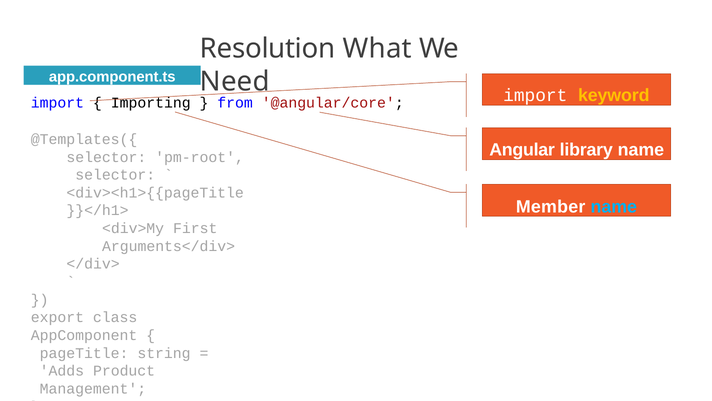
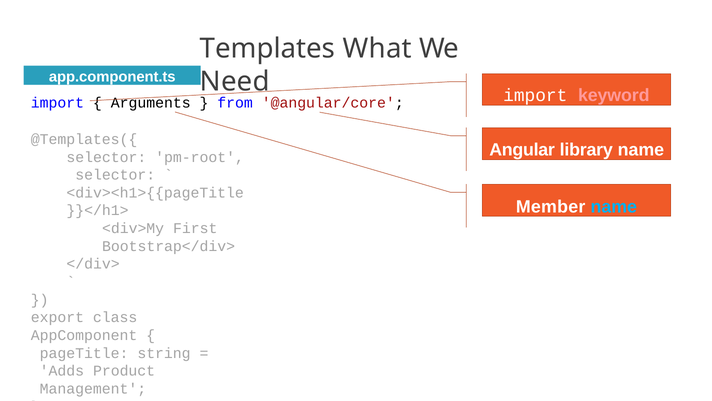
Resolution: Resolution -> Templates (267, 48)
keyword colour: yellow -> pink (614, 95)
Importing: Importing -> Arguments (151, 102)
Arguments</div>: Arguments</div> -> Bootstrap</div> (169, 246)
